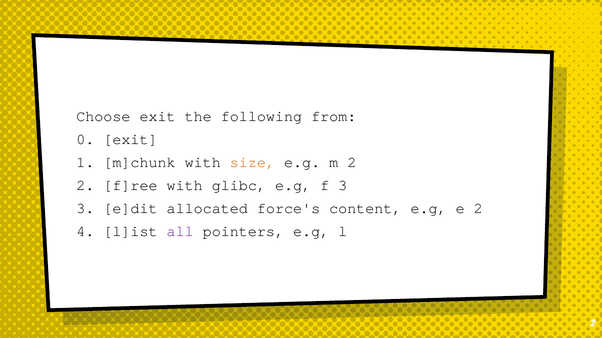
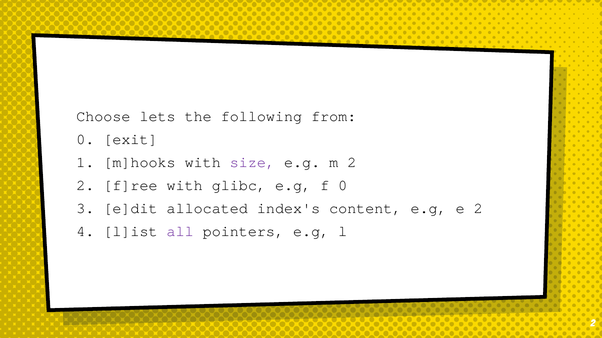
Choose exit: exit -> lets (158, 116)
m]chunk: m]chunk -> m]hooks (140, 163)
size colour: orange -> purple (252, 163)
f 3: 3 -> 0 (343, 186)
force's: force's -> index's (289, 209)
